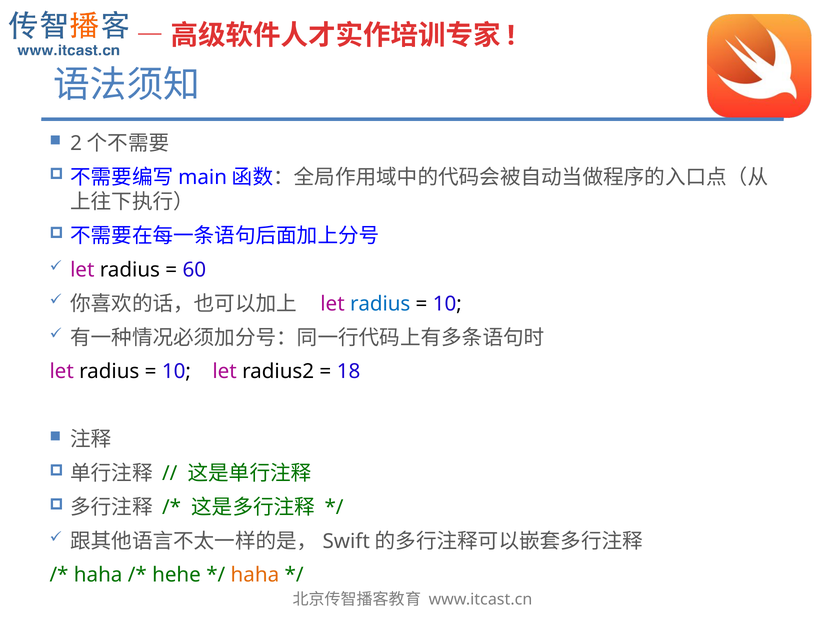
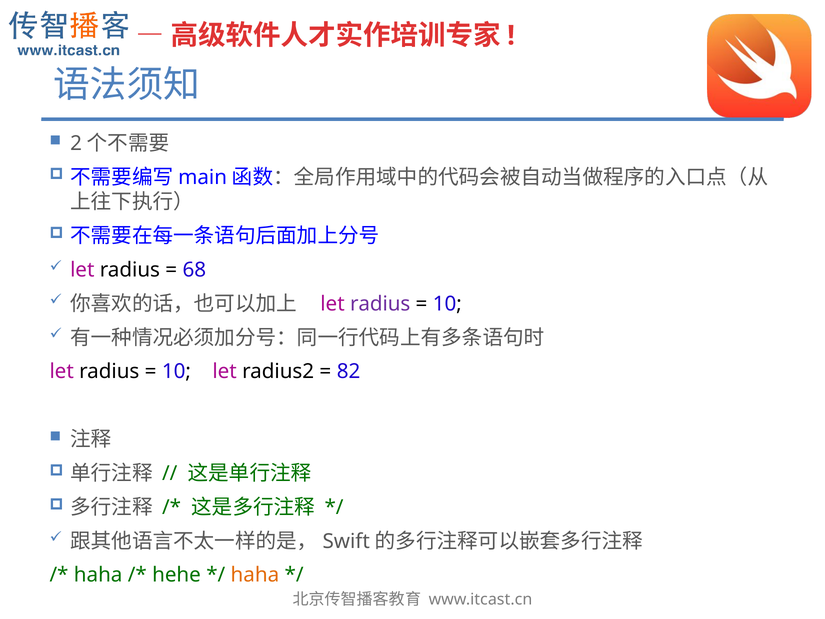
60: 60 -> 68 (194, 270)
radius colour: blue -> purple (380, 304)
18: 18 -> 82 (349, 371)
